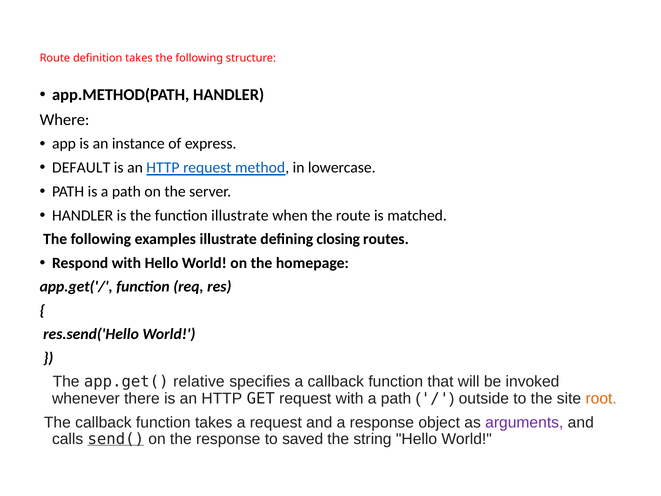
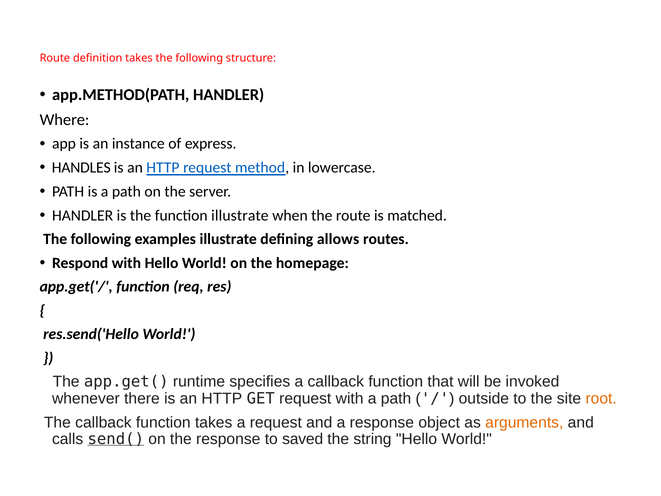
DEFAULT: DEFAULT -> HANDLES (81, 168)
closing: closing -> allows (338, 239)
relative: relative -> runtime (199, 382)
arguments colour: purple -> orange (524, 422)
